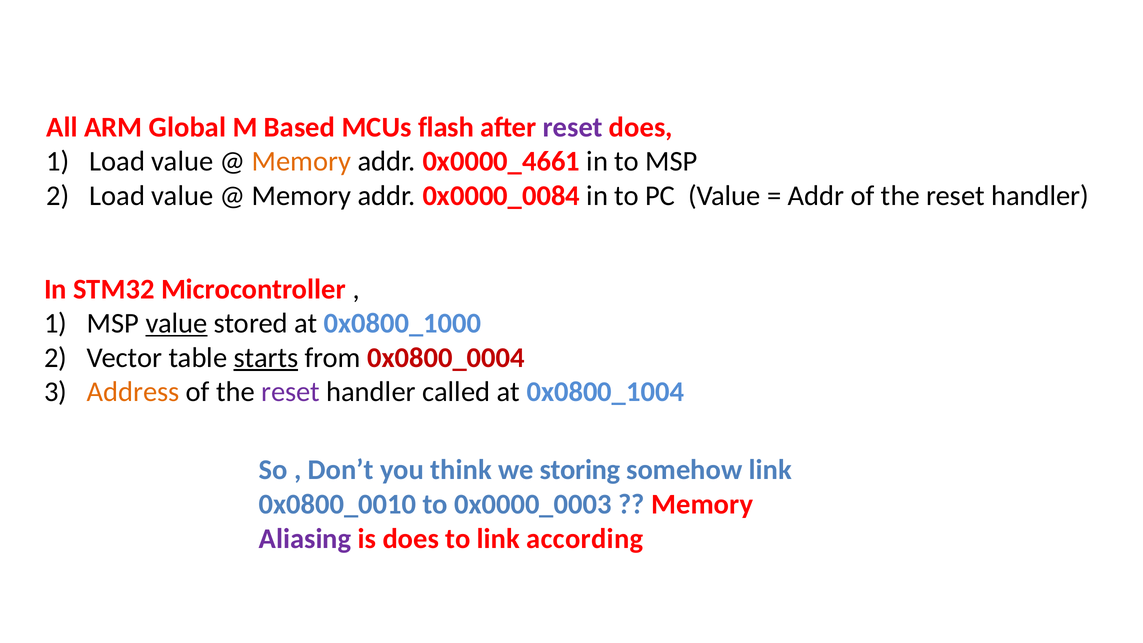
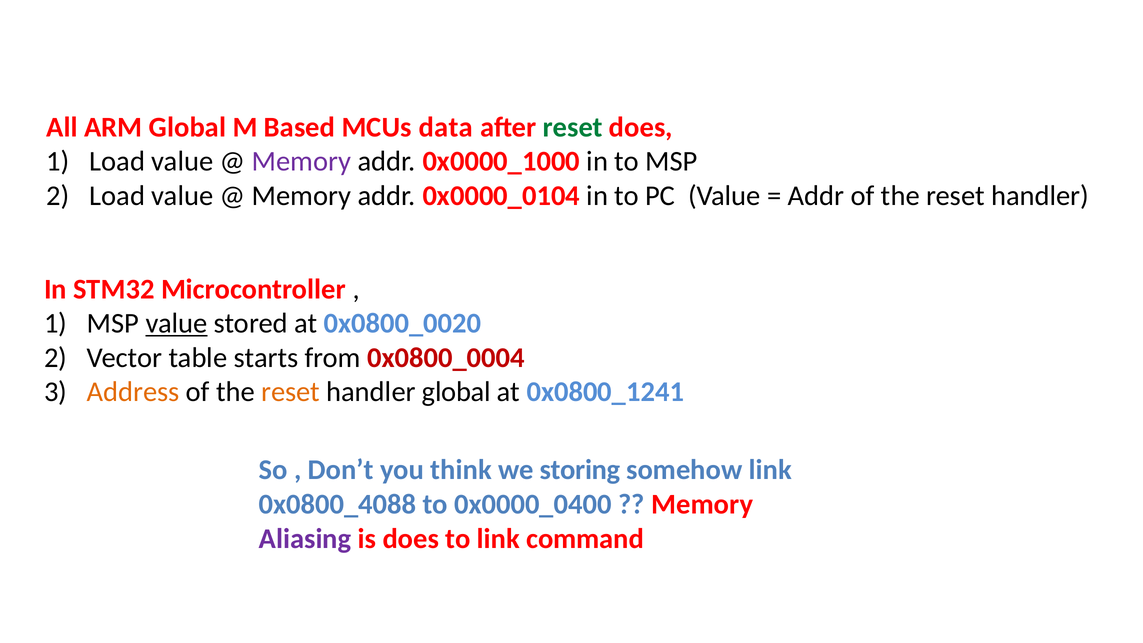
flash: flash -> data (446, 127)
reset colour: purple -> green (573, 127)
Memory colour: orange -> purple (301, 161)
0x0000_4661: 0x0000_4661 -> 0x0000_1000 (501, 161)
0x0000_0084: 0x0000_0084 -> 0x0000_0104 (501, 196)
0x0800_1000: 0x0800_1000 -> 0x0800_0020 (403, 323)
starts underline: present -> none (266, 358)
reset colour: purple -> orange (291, 392)
handler called: called -> global (456, 392)
0x0800_1004: 0x0800_1004 -> 0x0800_1241 (605, 392)
0x0800_0010: 0x0800_0010 -> 0x0800_4088 (338, 504)
0x0000_0003: 0x0000_0003 -> 0x0000_0400 (533, 504)
according: according -> command (585, 539)
